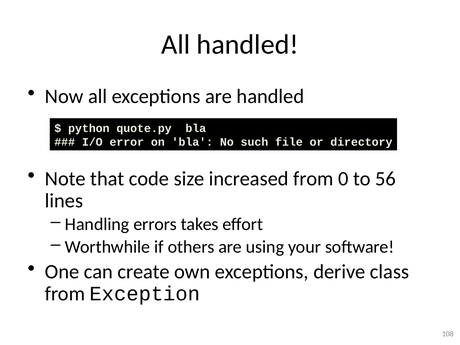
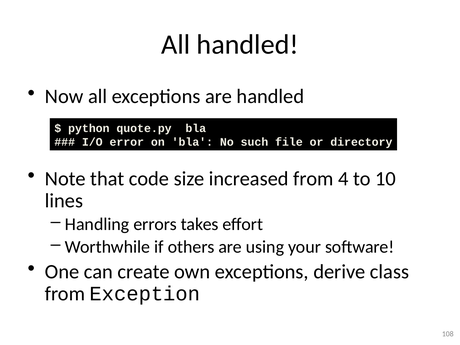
0: 0 -> 4 (343, 179)
56: 56 -> 10 (385, 179)
